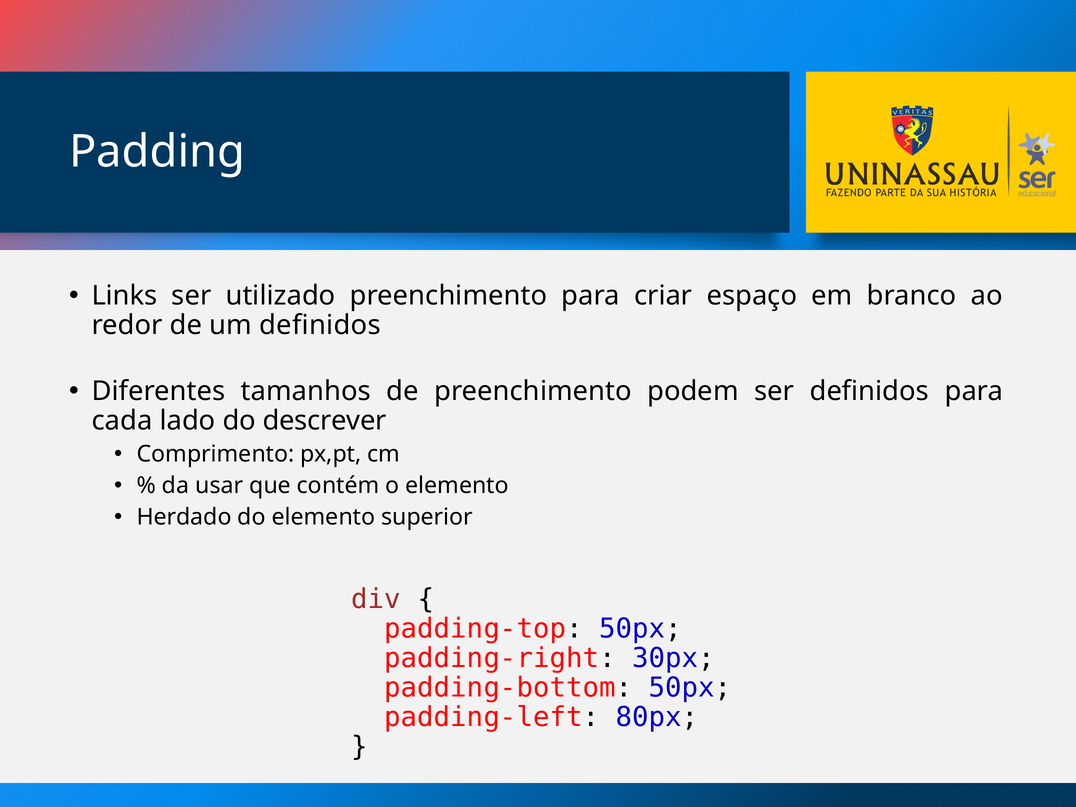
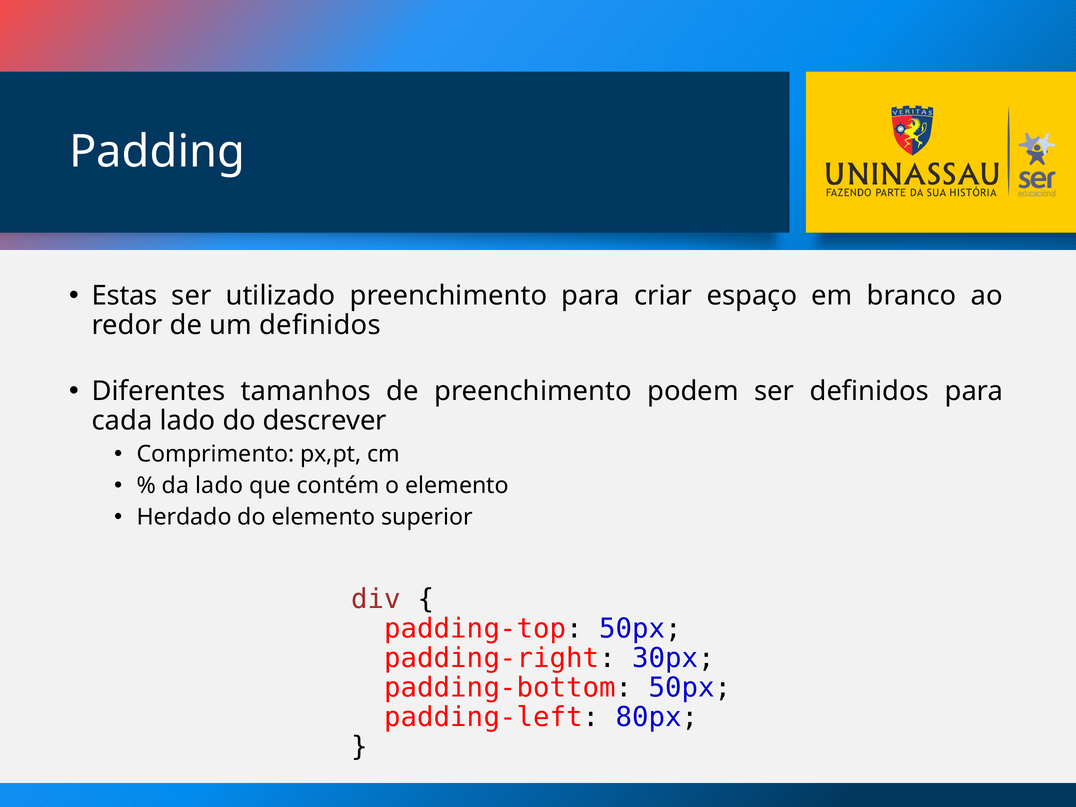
Links: Links -> Estas (125, 296)
da usar: usar -> lado (219, 486)
